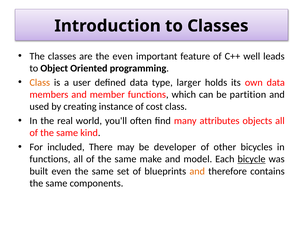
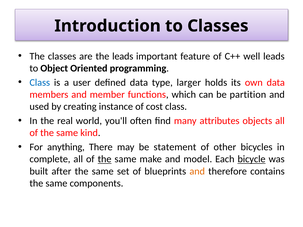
the even: even -> leads (123, 56)
Class colour: orange -> blue (40, 83)
included: included -> anything (66, 147)
developer: developer -> statement (175, 147)
functions: functions -> complete (50, 159)
the underline: none -> present (105, 159)
built even: even -> after (61, 171)
